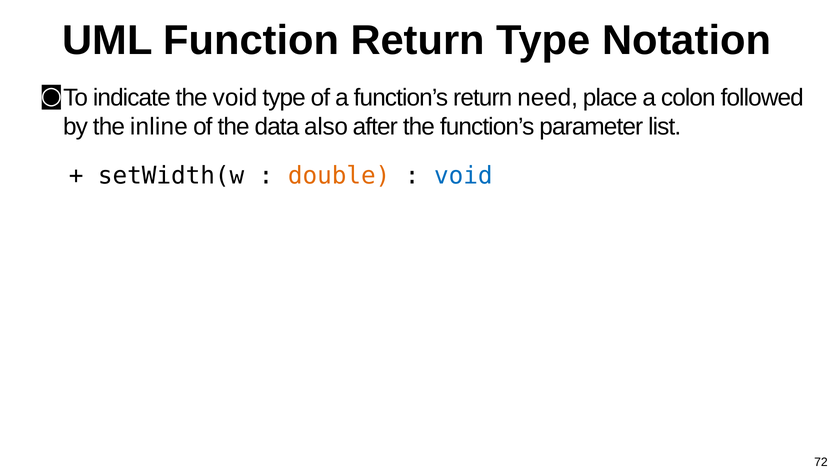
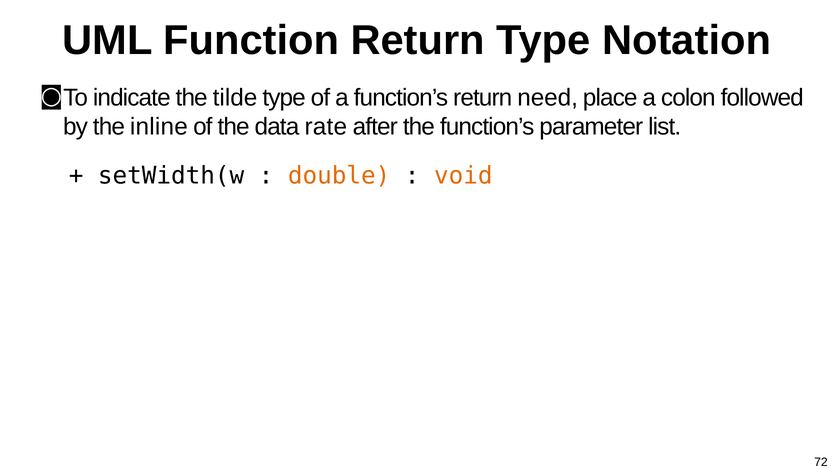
the void: void -> tilde (235, 98)
also: also -> rate (326, 127)
void colour: blue -> orange (463, 176)
